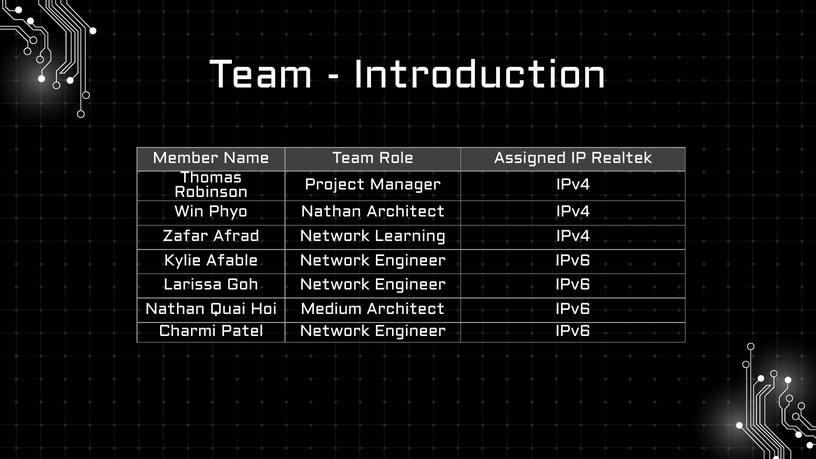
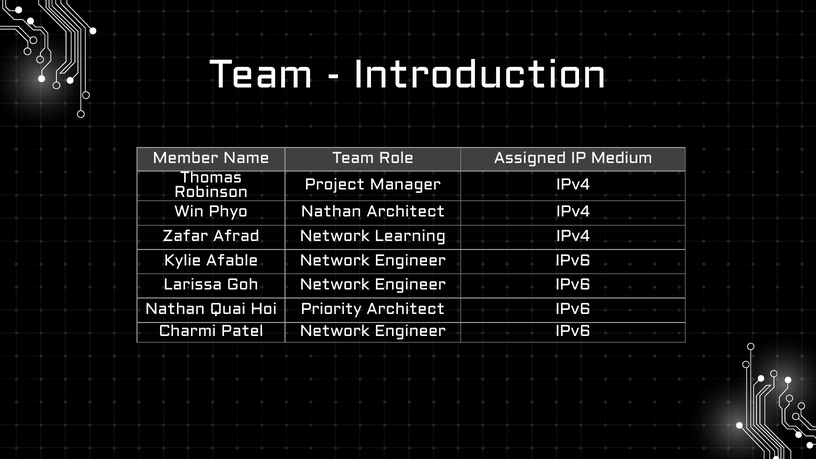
Realtek: Realtek -> Medium (622, 158)
Medium: Medium -> Priority (331, 309)
